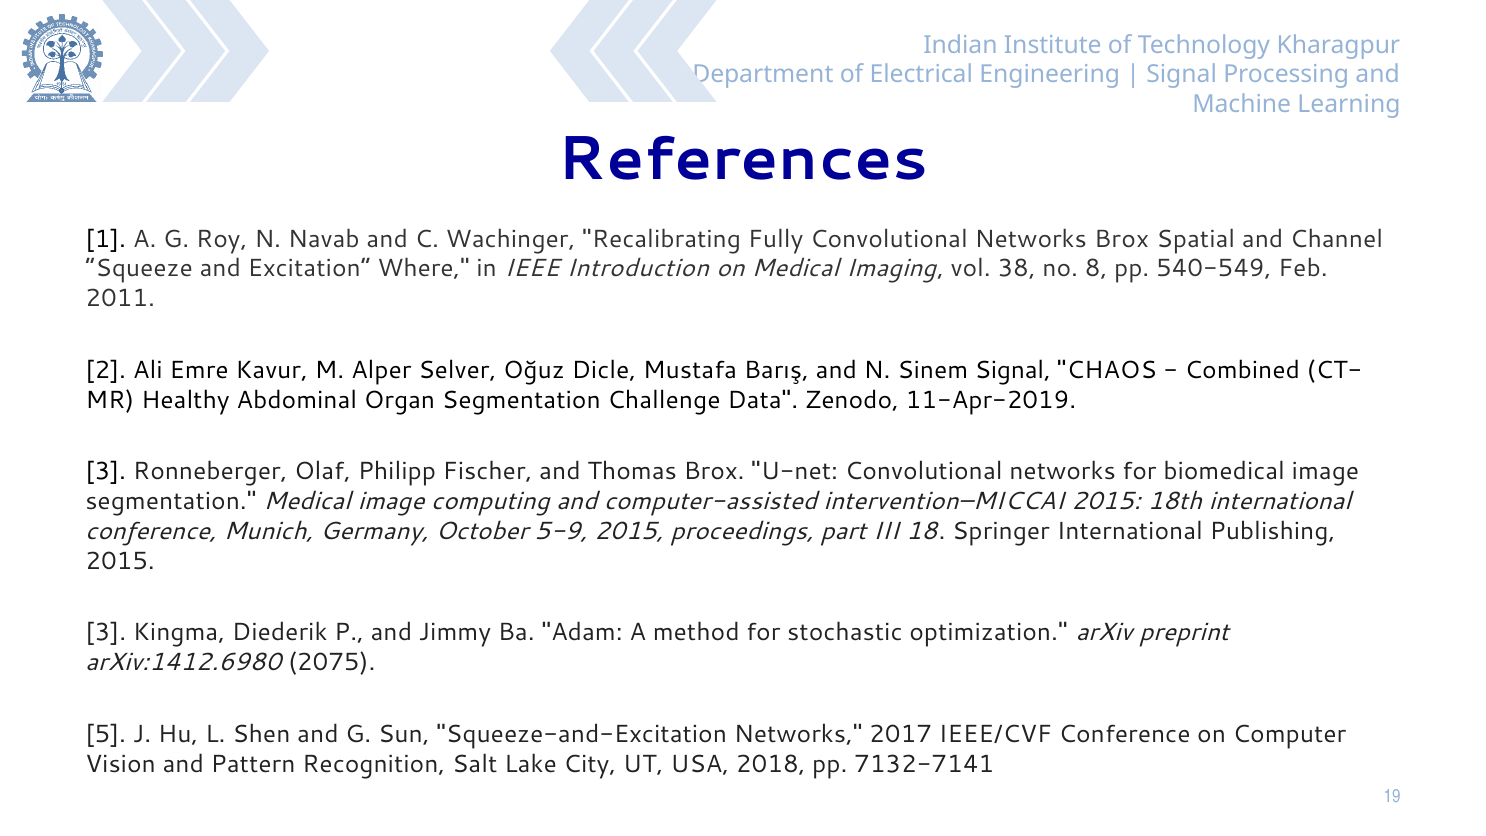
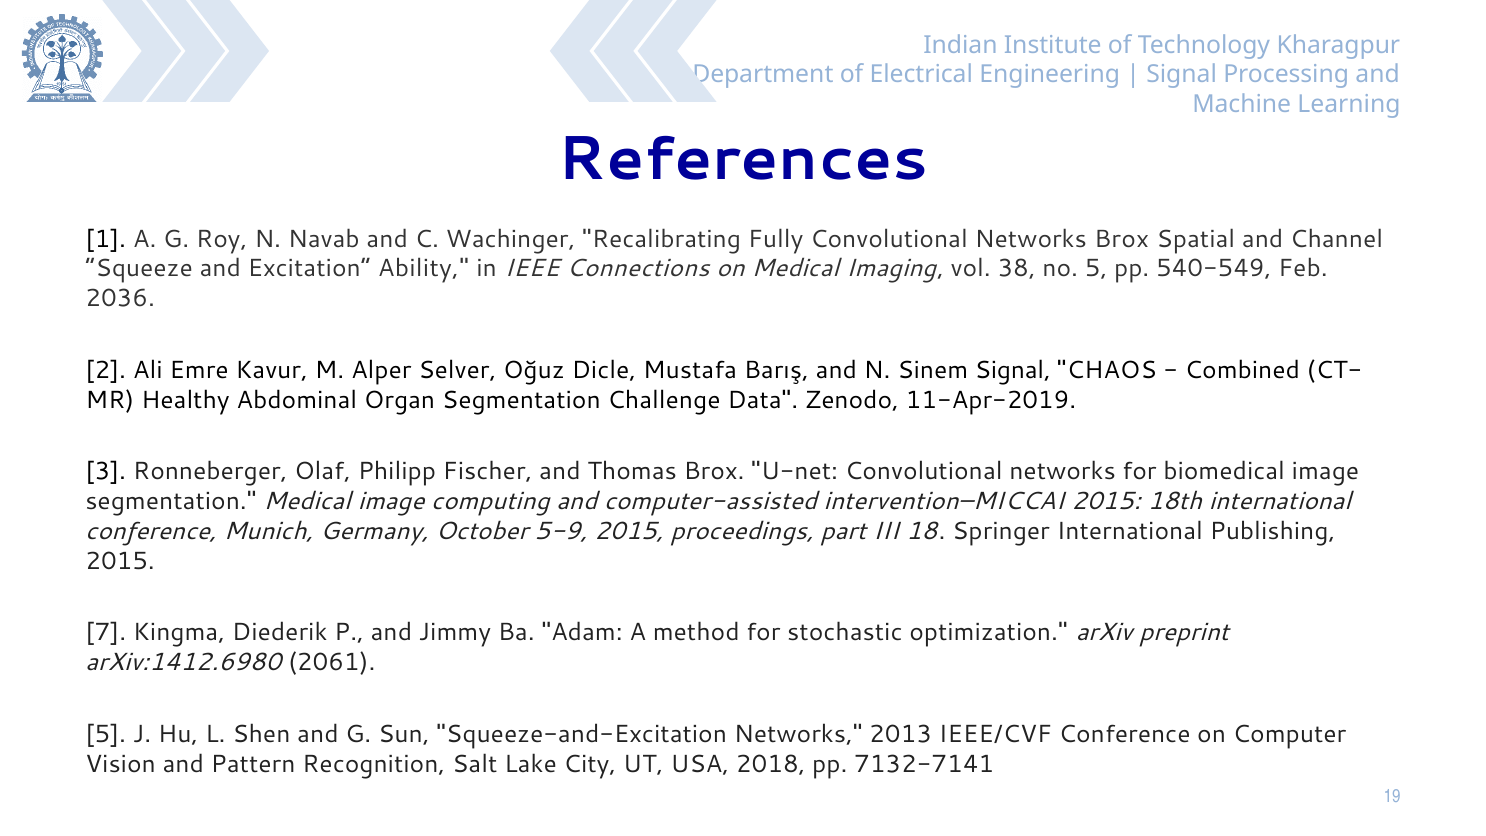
Where: Where -> Ability (423, 269)
Introduction: Introduction -> Connections (638, 269)
no 8: 8 -> 5 (1096, 269)
2011: 2011 -> 2036 (120, 298)
3: 3 -> 7 (106, 633)
2075: 2075 -> 2061 (332, 662)
2017: 2017 -> 2013 (901, 734)
